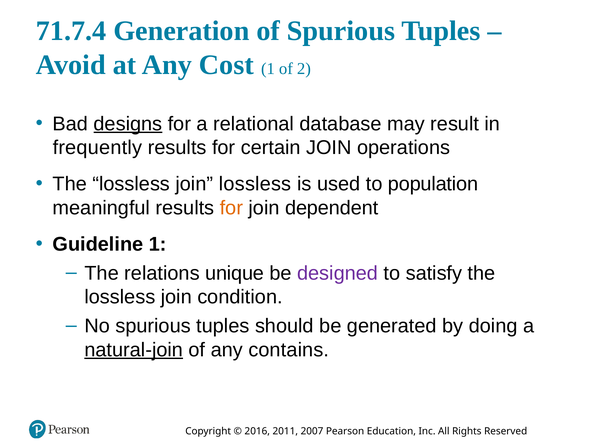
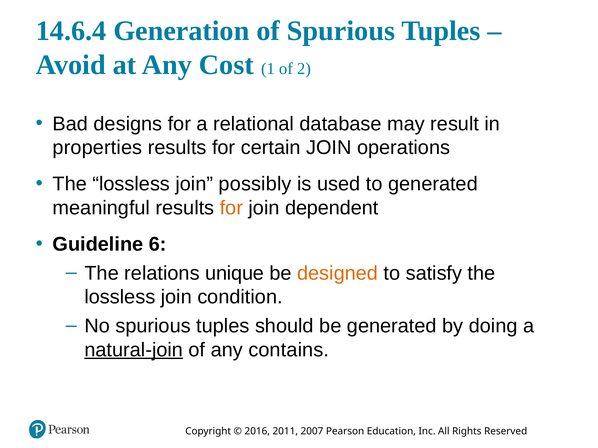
71.7.4: 71.7.4 -> 14.6.4 (71, 31)
designs underline: present -> none (128, 124)
frequently: frequently -> properties (97, 148)
join lossless: lossless -> possibly (255, 184)
to population: population -> generated (433, 184)
Guideline 1: 1 -> 6 (158, 245)
designed colour: purple -> orange (338, 273)
